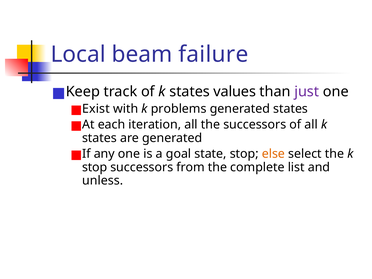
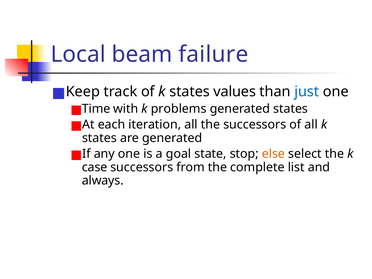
just colour: purple -> blue (307, 92)
Exist: Exist -> Time (96, 109)
stop: stop -> case (95, 167)
unless: unless -> always (103, 181)
